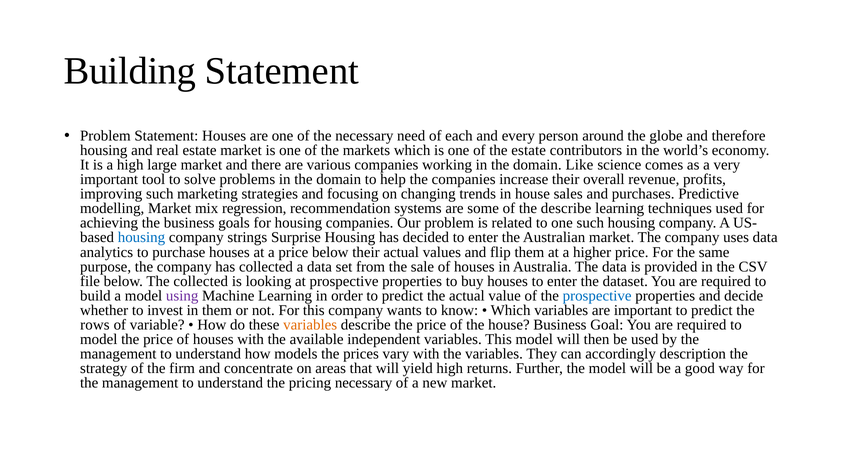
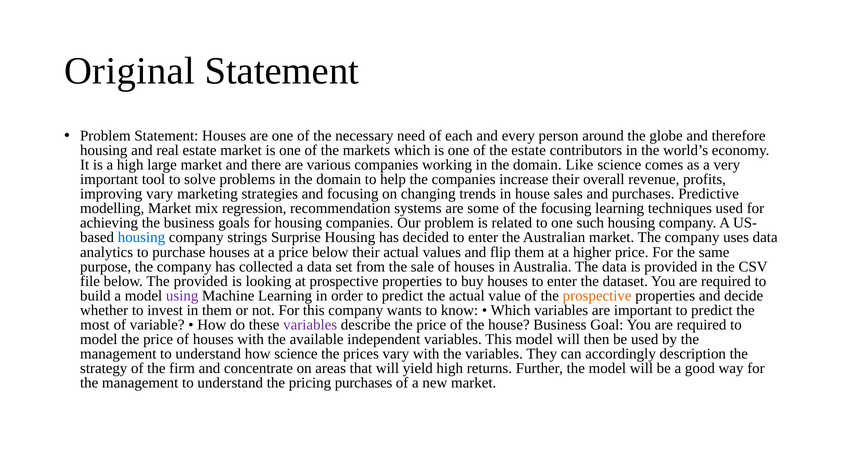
Building: Building -> Original (130, 71)
improving such: such -> vary (160, 194)
the describe: describe -> focusing (566, 209)
The collected: collected -> provided (201, 281)
prospective colour: blue -> orange (597, 296)
rows: rows -> most (95, 325)
variables colour: orange -> purple (310, 325)
how models: models -> science (296, 354)
pricing necessary: necessary -> purchases (364, 383)
